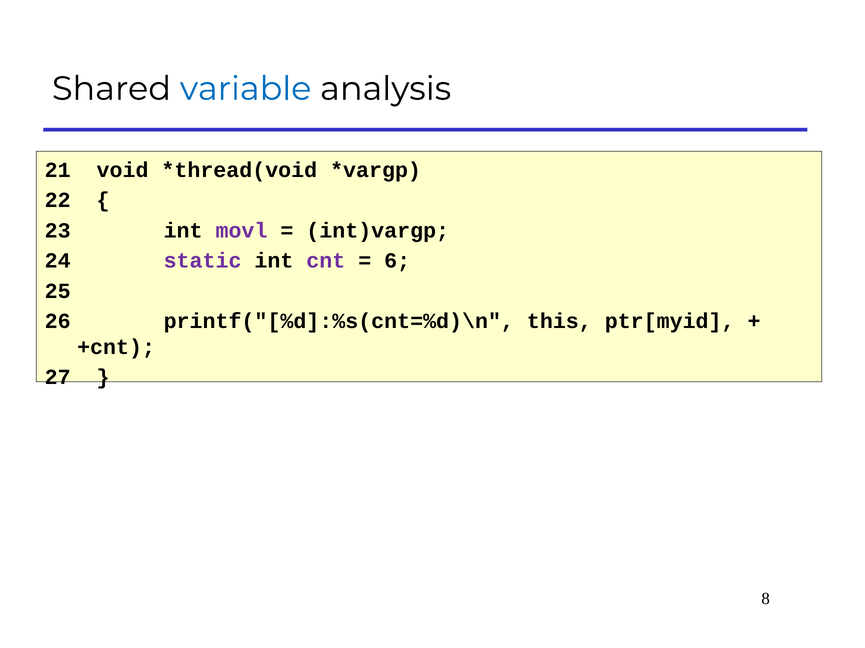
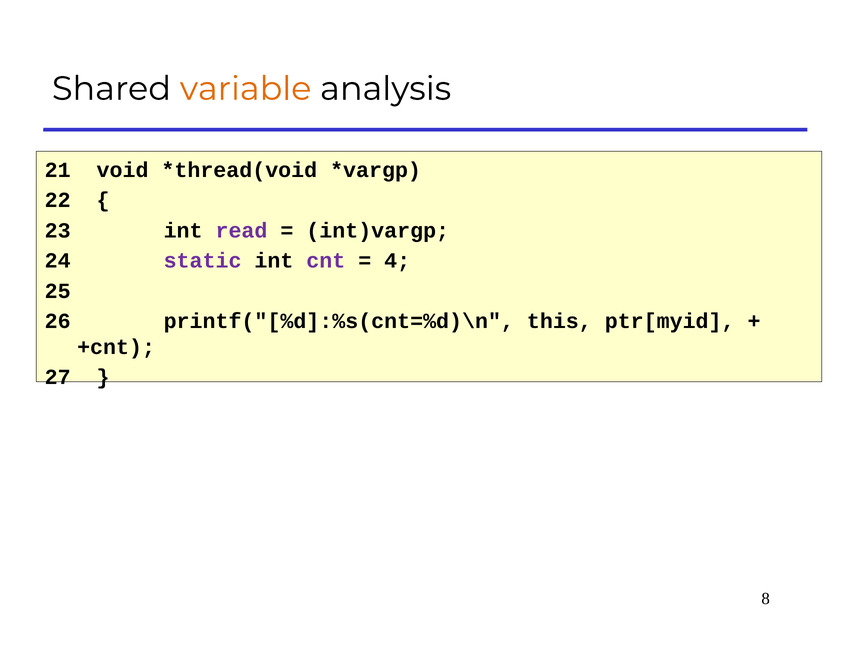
variable colour: blue -> orange (246, 89)
movl: movl -> read (241, 231)
6: 6 -> 4 (397, 261)
